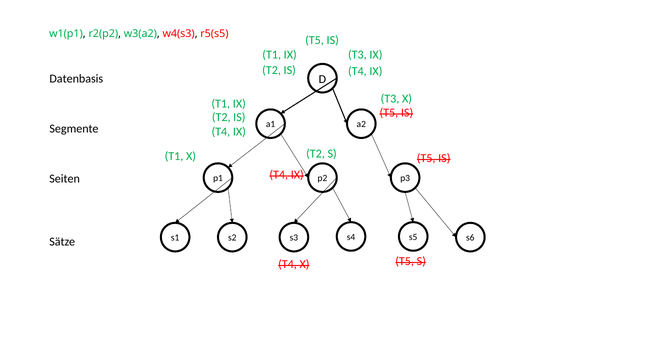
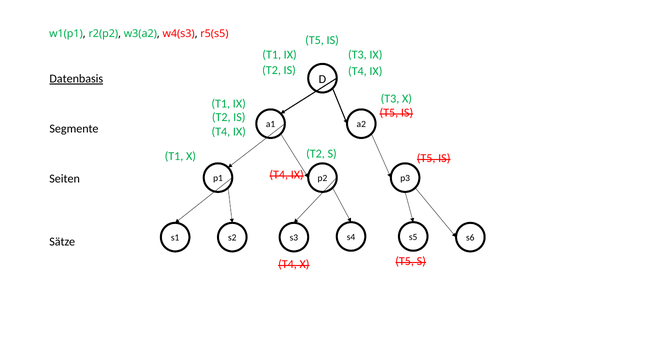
Datenbasis underline: none -> present (76, 79)
